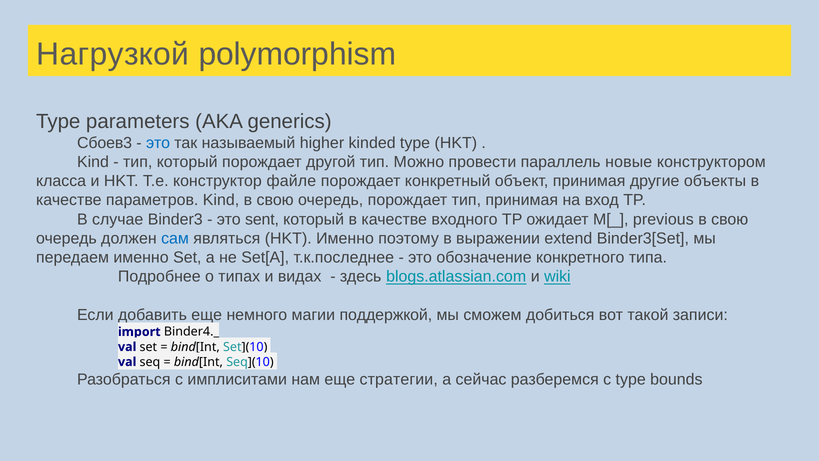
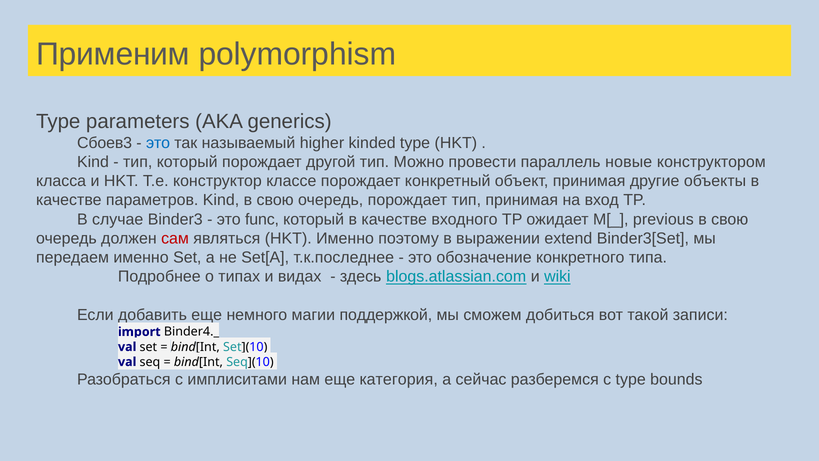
Нагрузкой: Нагрузкой -> Применим (113, 54)
файле: файле -> классе (291, 181)
sent: sent -> func (262, 219)
сам colour: blue -> red (175, 238)
стратегии: стратегии -> категория (399, 379)
